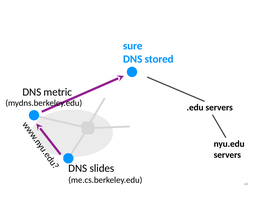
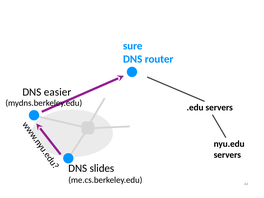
stored: stored -> router (159, 59)
metric: metric -> easier (58, 92)
